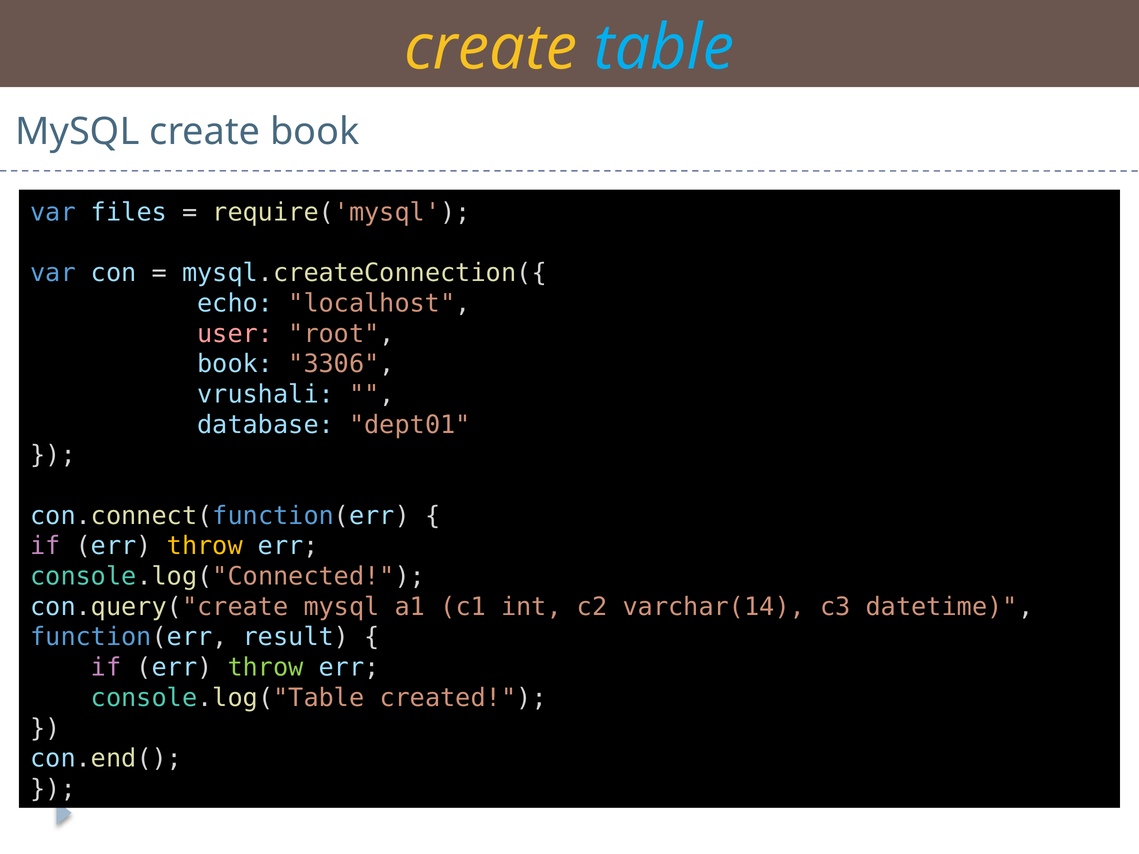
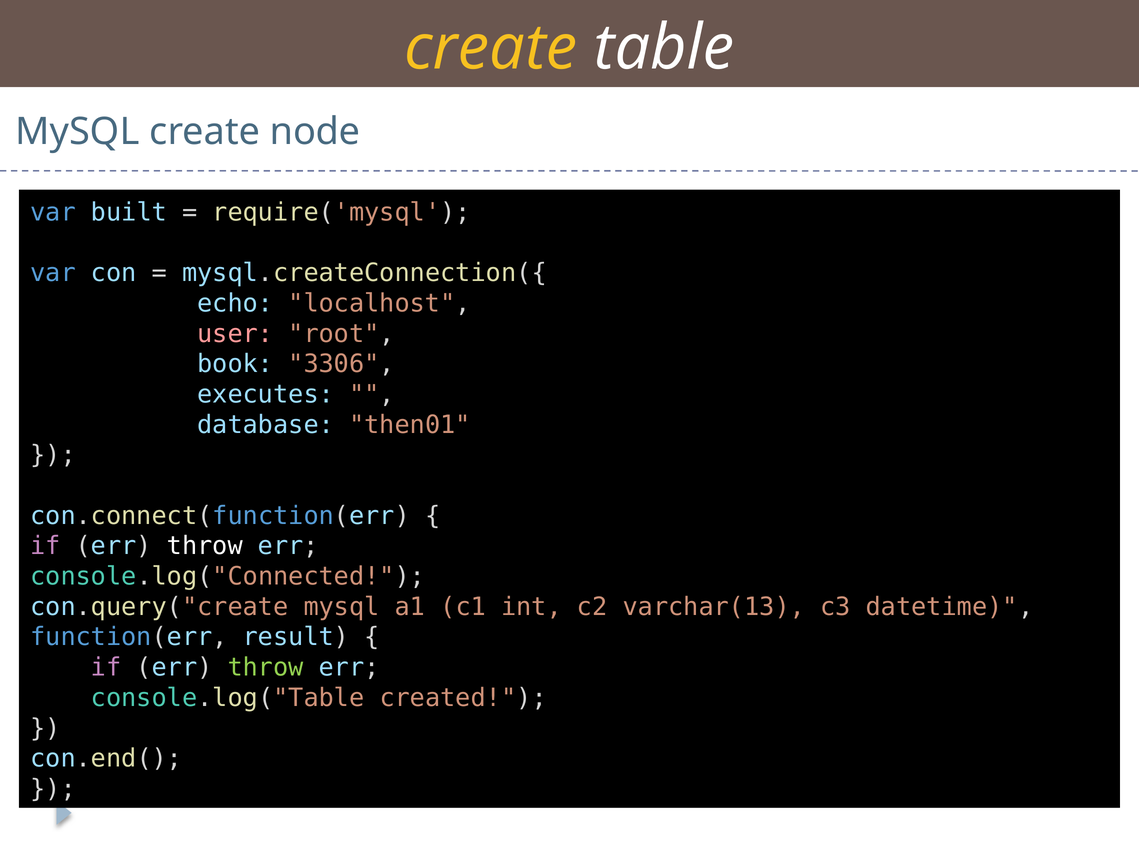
table colour: light blue -> white (664, 48)
create book: book -> node (315, 132)
files: files -> built (129, 212)
vrushali: vrushali -> executes (266, 394)
dept01: dept01 -> then01 (410, 425)
throw colour: yellow -> white (205, 546)
varchar(14: varchar(14 -> varchar(13 (714, 607)
